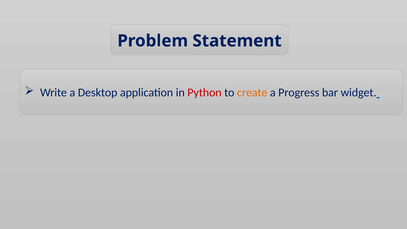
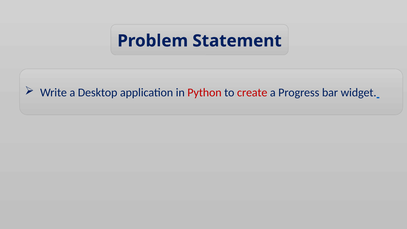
create colour: orange -> red (252, 93)
